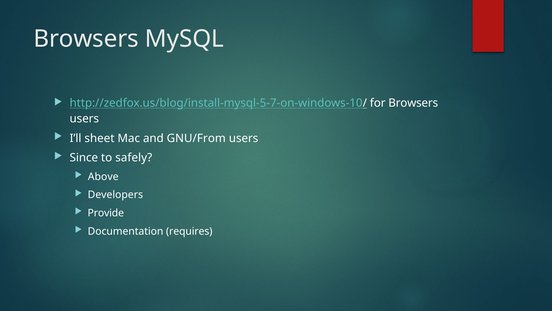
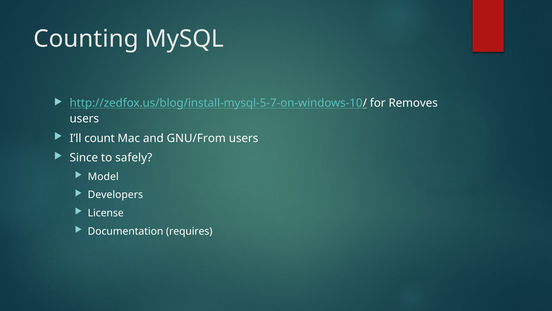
Browsers: Browsers -> Counting (86, 39)
for Browsers: Browsers -> Removes (413, 103)
sheet: sheet -> count (100, 138)
Above: Above -> Model (103, 176)
Provide: Provide -> License (106, 213)
